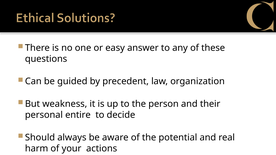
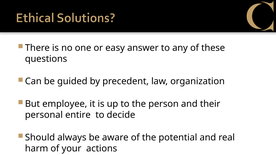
weakness: weakness -> employee (65, 104)
